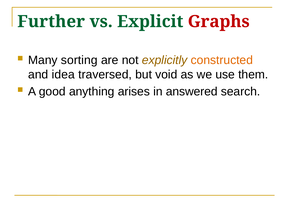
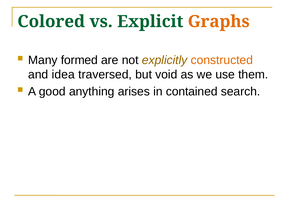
Further: Further -> Colored (51, 22)
Graphs colour: red -> orange (219, 22)
sorting: sorting -> formed (79, 60)
answered: answered -> contained (192, 91)
